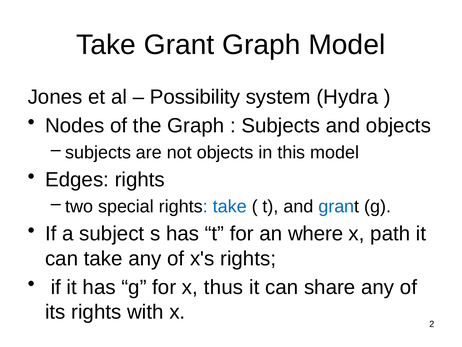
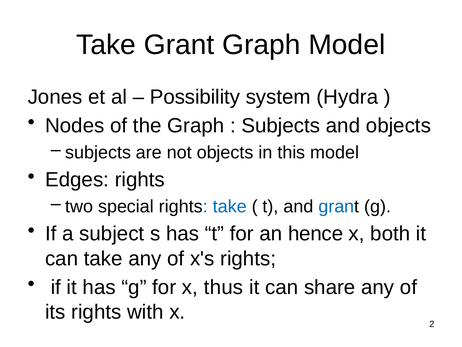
where: where -> hence (316, 234)
path: path -> both (390, 234)
